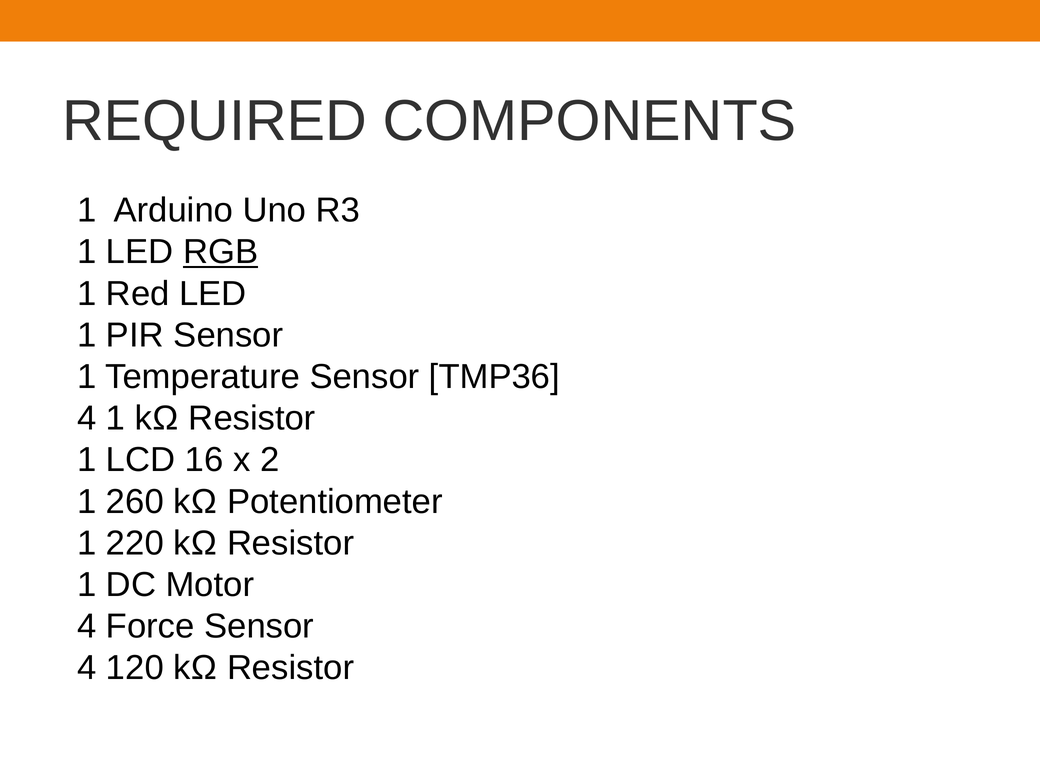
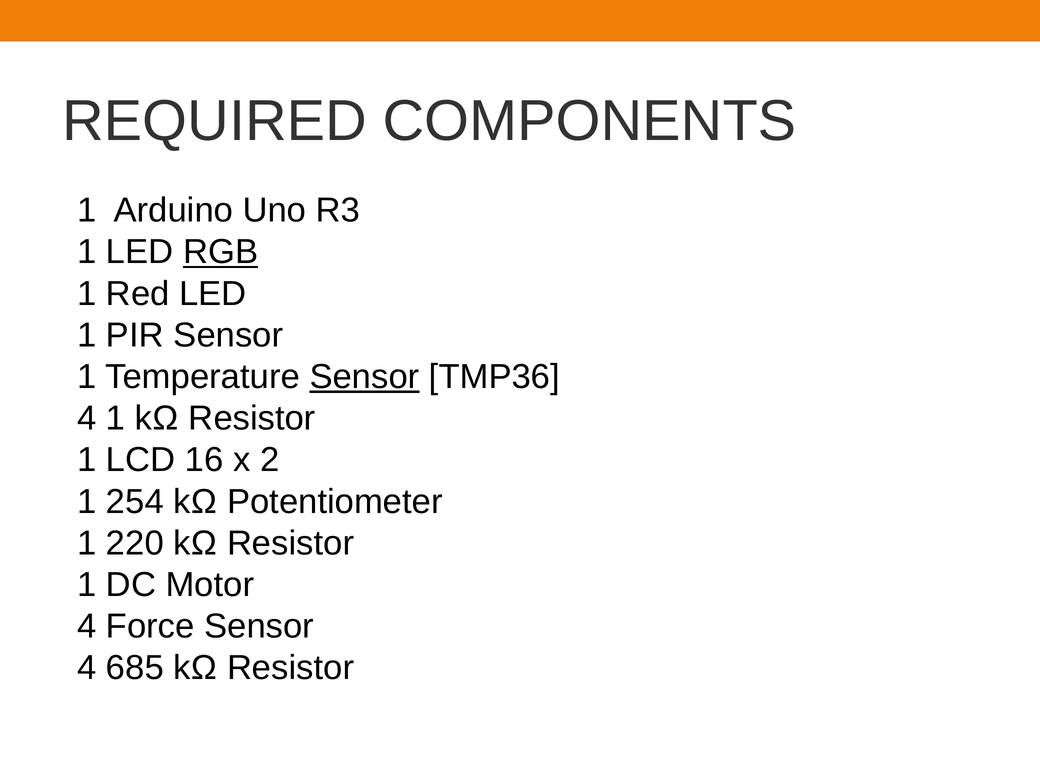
Sensor underline: none -> present (364, 377)
260: 260 -> 254 (135, 502)
120: 120 -> 685 (135, 668)
